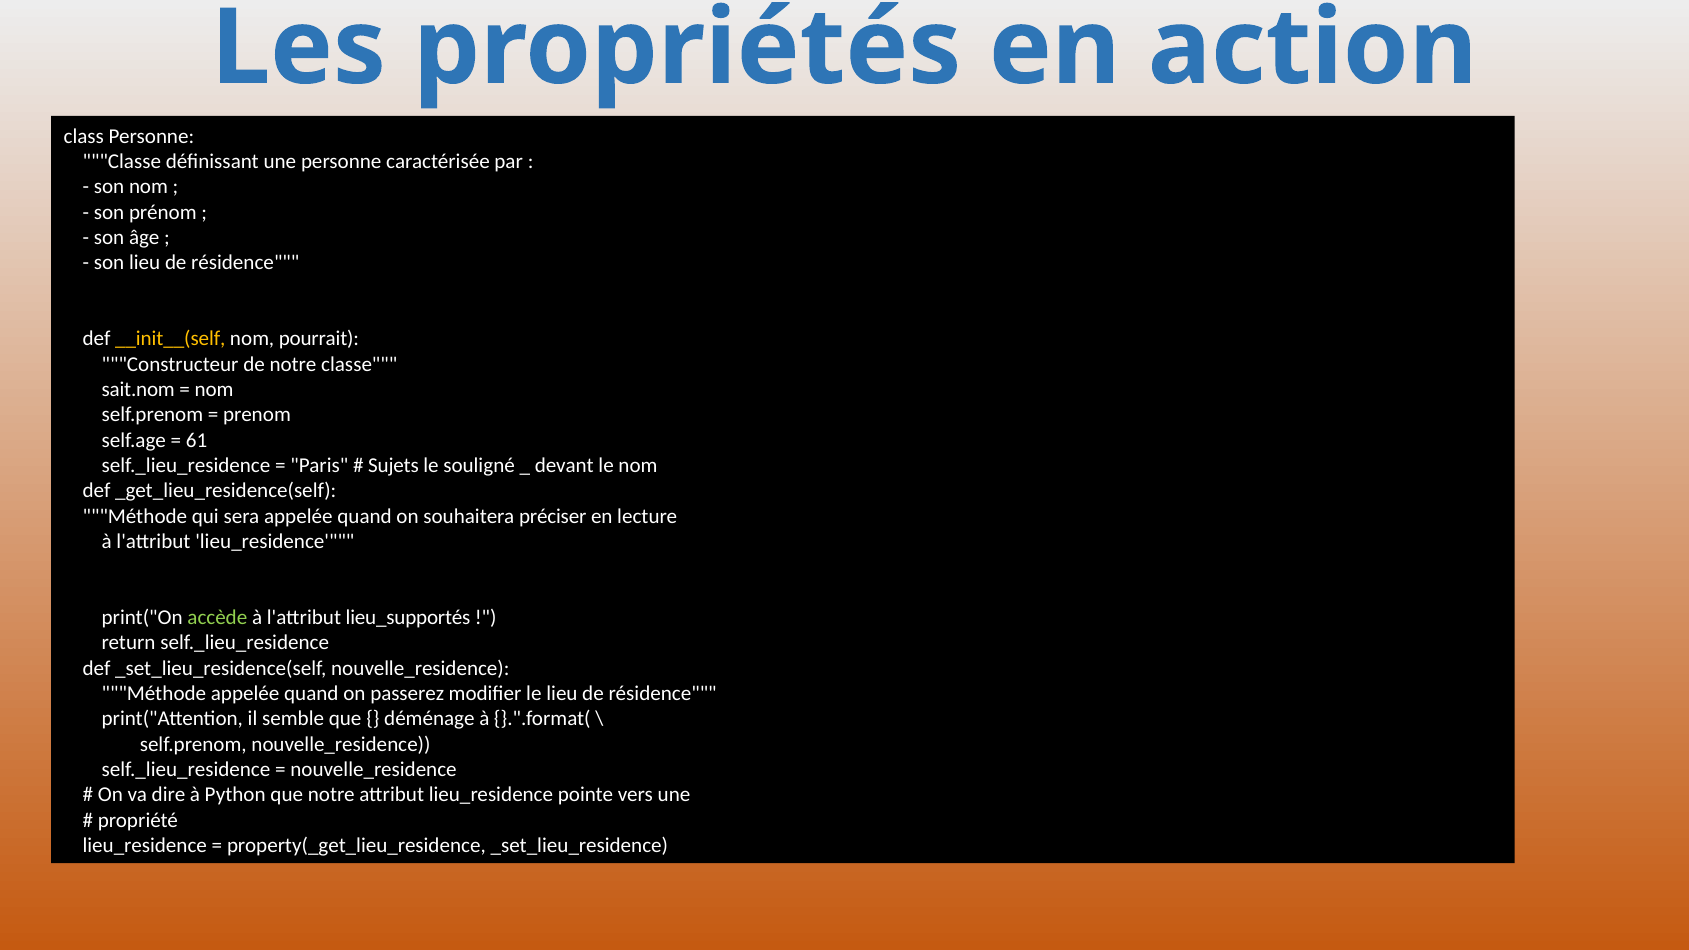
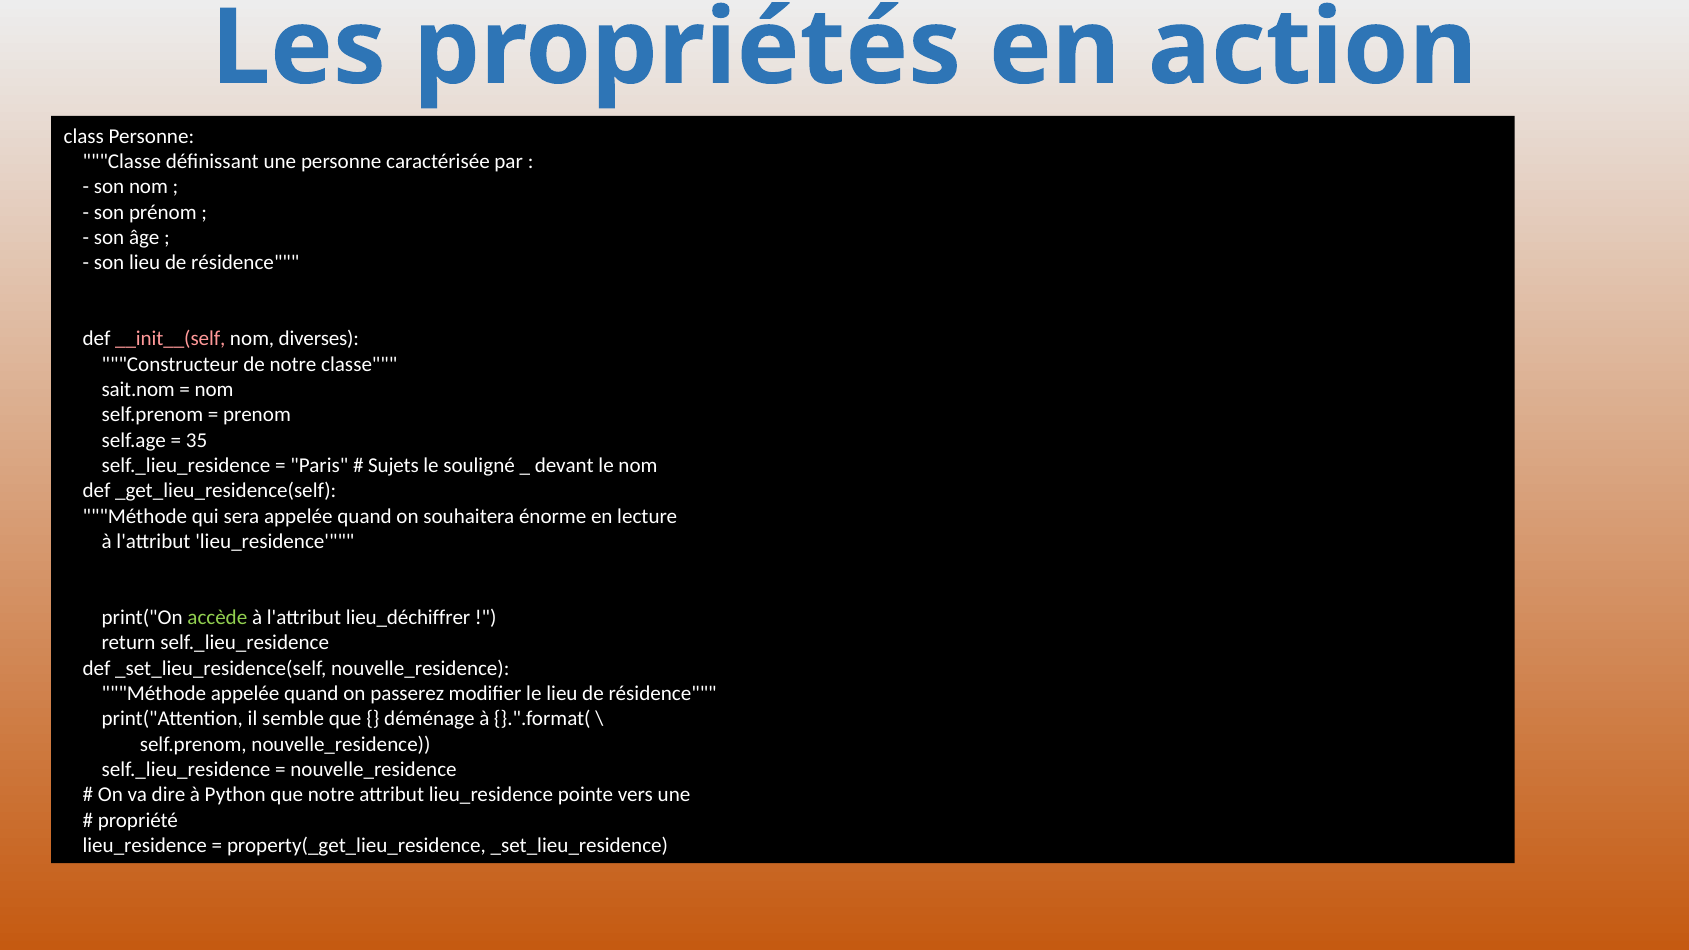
__init__(self colour: yellow -> pink (170, 339)
pourrait: pourrait -> diverses (319, 339)
61: 61 -> 35 (196, 440)
préciser: préciser -> énorme (553, 516)
lieu_supportés: lieu_supportés -> lieu_déchiffrer (408, 618)
